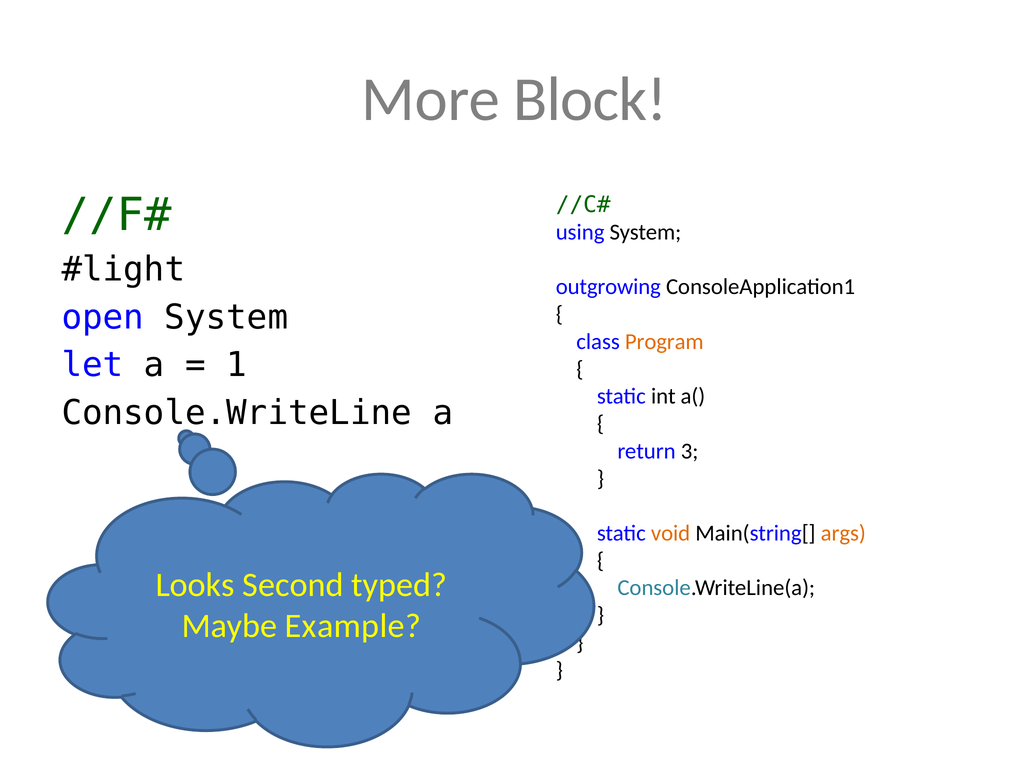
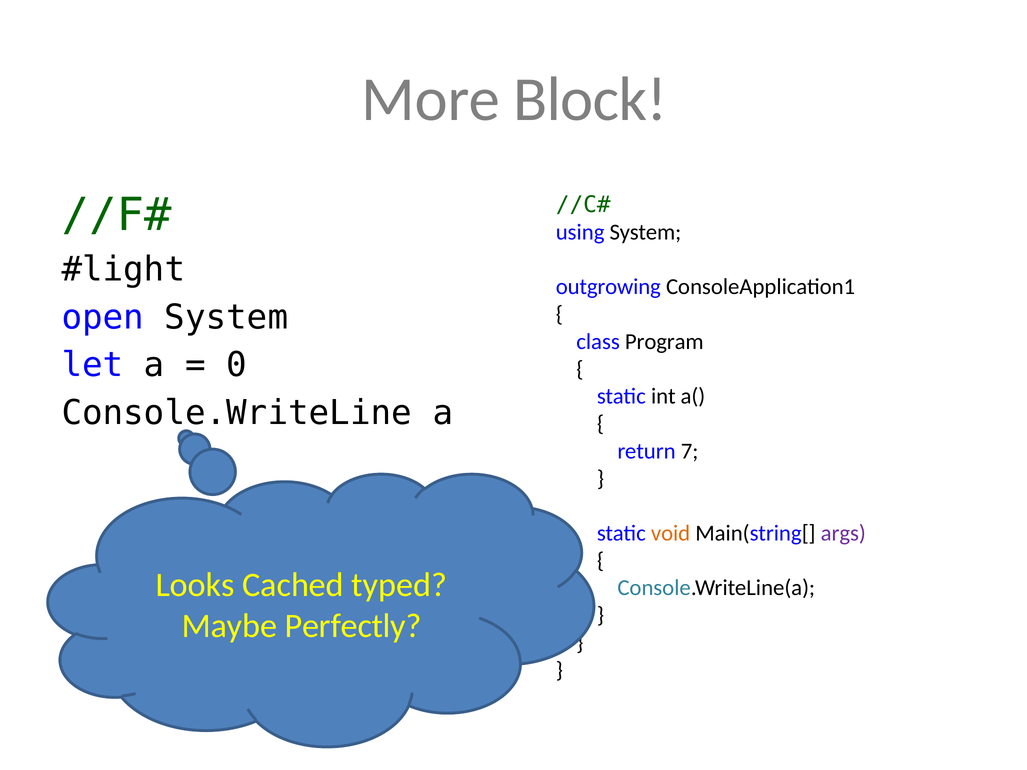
Program colour: orange -> black (664, 342)
1: 1 -> 0 (237, 365)
3: 3 -> 7 (690, 451)
args colour: orange -> purple (843, 533)
Second: Second -> Cached (293, 585)
Example: Example -> Perfectly (353, 626)
